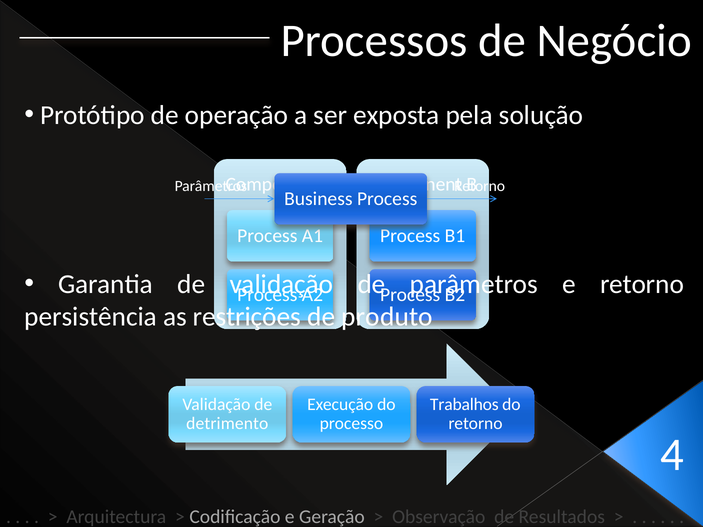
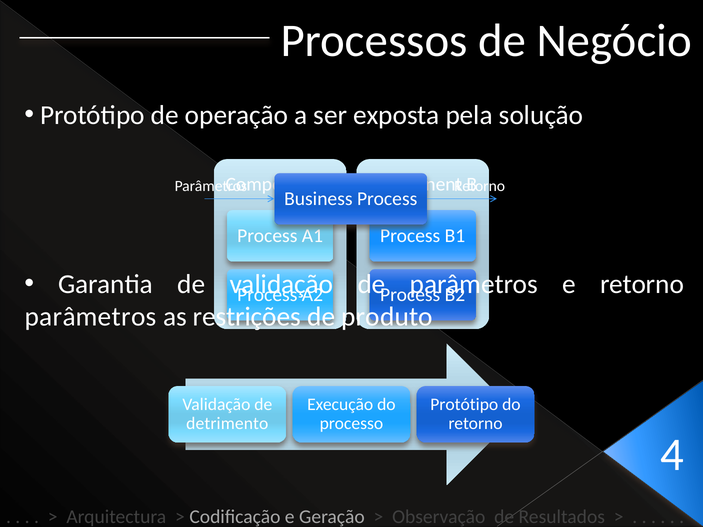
persistência: persistência -> parâmetros (91, 317)
Trabalhos: Trabalhos -> Protótipo (464, 405)
